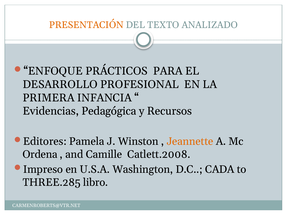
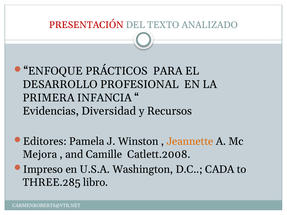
PRESENTACIÓN colour: orange -> red (86, 25)
Pedagógica: Pedagógica -> Diversidad (109, 111)
Ordena: Ordena -> Mejora (40, 155)
